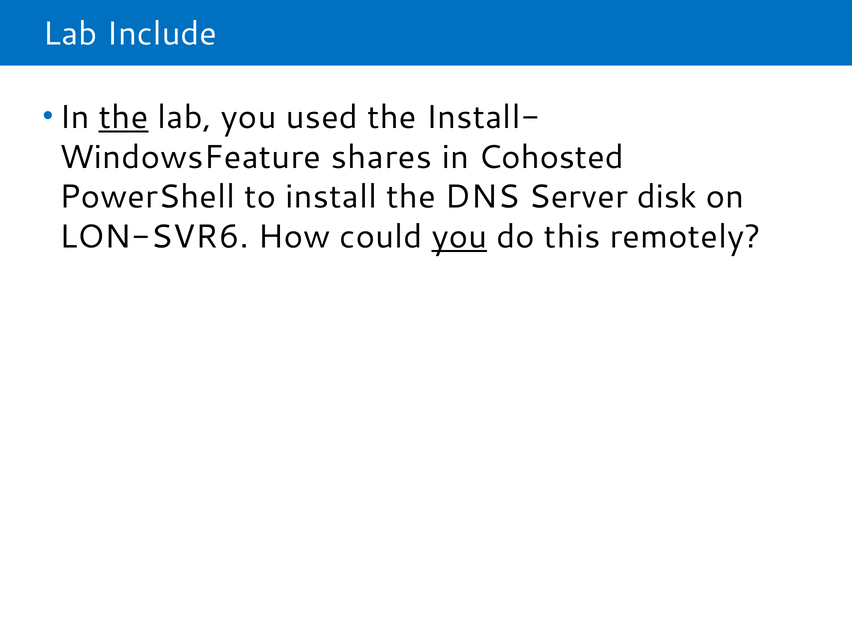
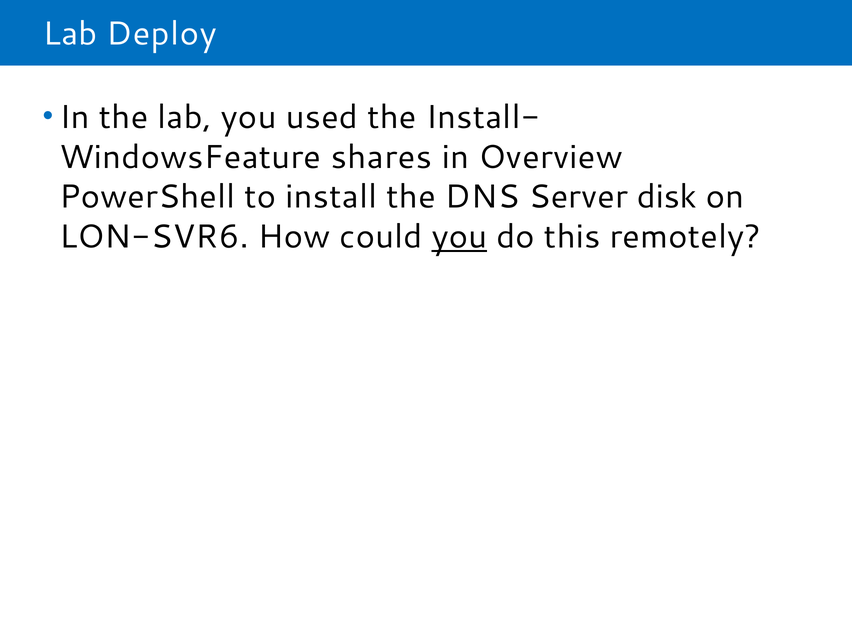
Include: Include -> Deploy (162, 34)
the underline: present -> none (124, 117)
Cohosted: Cohosted -> Overview (551, 157)
